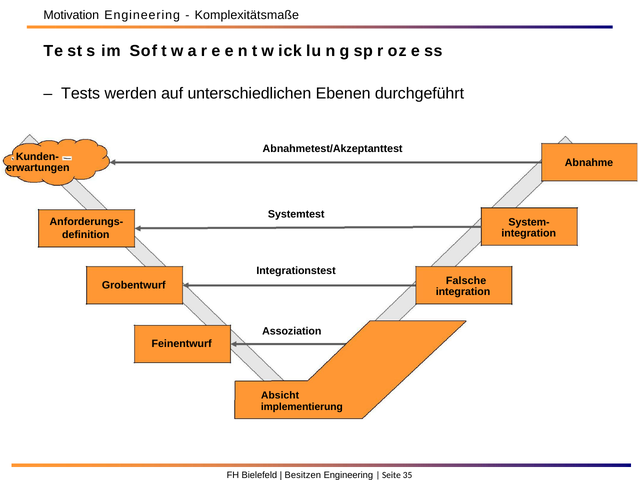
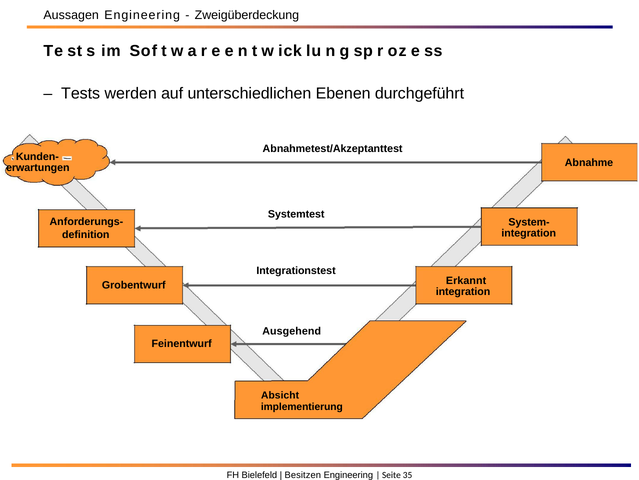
Motivation: Motivation -> Aussagen (71, 15)
Komplexitätsmaße: Komplexitätsmaße -> Zweigüberdeckung (247, 15)
Falsche: Falsche -> Erkannt (466, 281)
Assoziation: Assoziation -> Ausgehend (292, 331)
